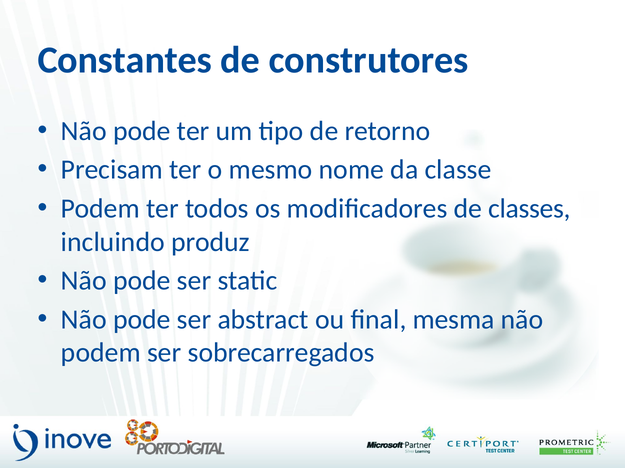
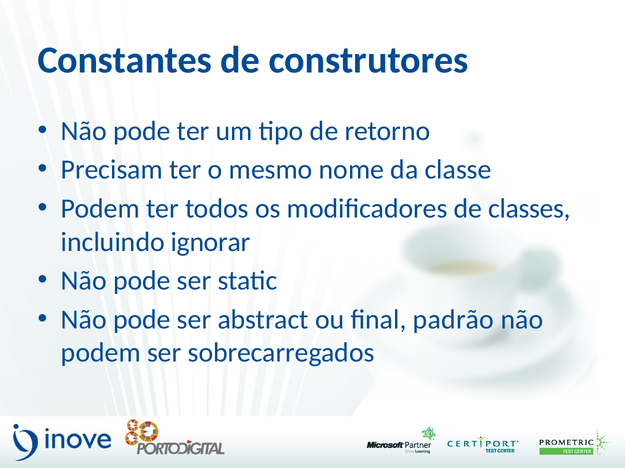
produz: produz -> ignorar (211, 242)
mesma: mesma -> padrão (453, 320)
